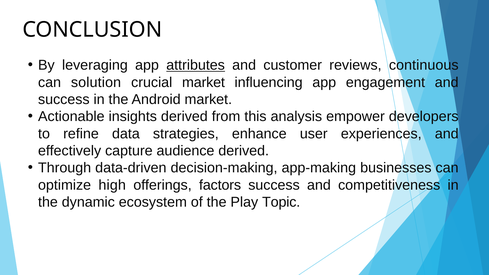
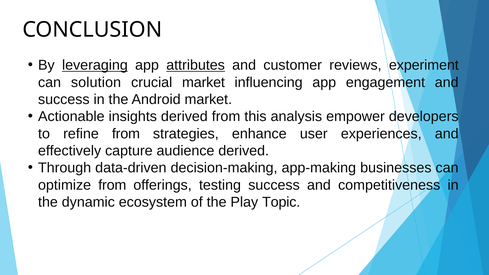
leveraging underline: none -> present (95, 65)
continuous: continuous -> experiment (424, 65)
refine data: data -> from (126, 134)
optimize high: high -> from (112, 185)
factors: factors -> testing (220, 185)
